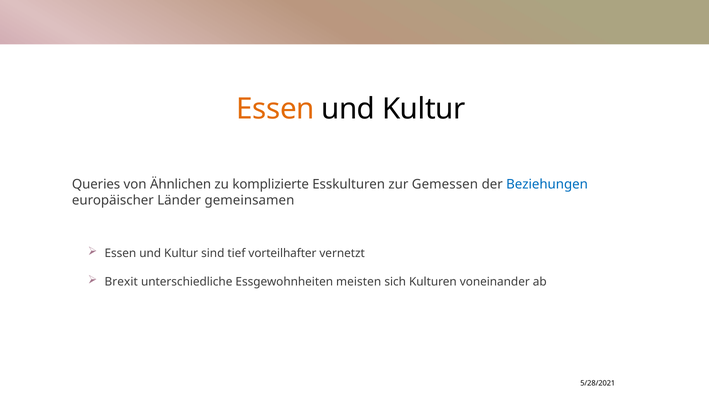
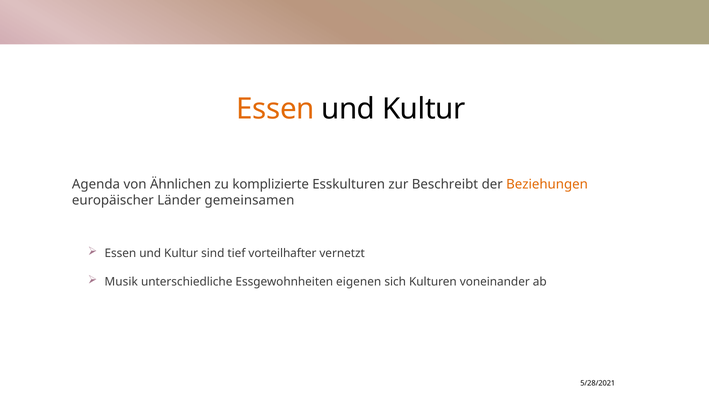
Queries: Queries -> Agenda (96, 184)
Gemessen: Gemessen -> Beschreibt (445, 184)
Beziehungen colour: blue -> orange (547, 184)
Brexit: Brexit -> Musik (121, 282)
meisten: meisten -> eigenen (359, 282)
